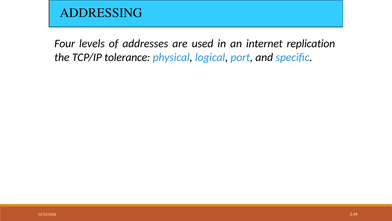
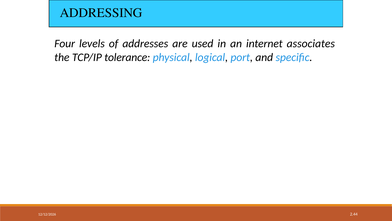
replication: replication -> associates (311, 43)
